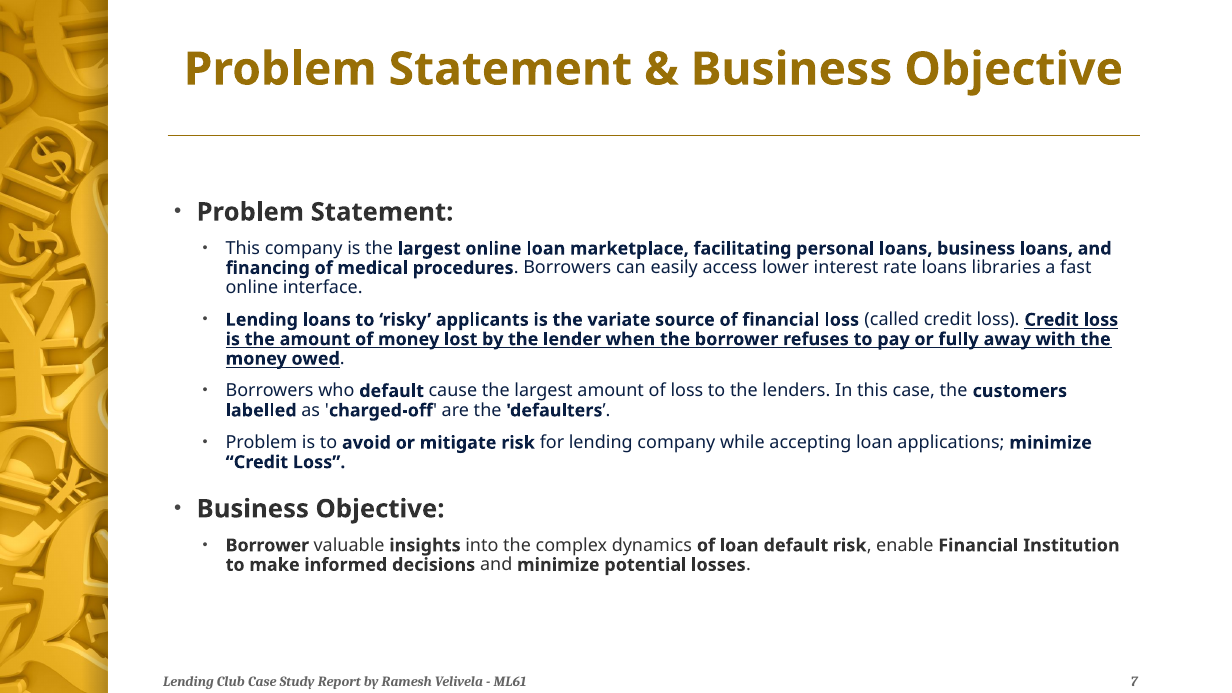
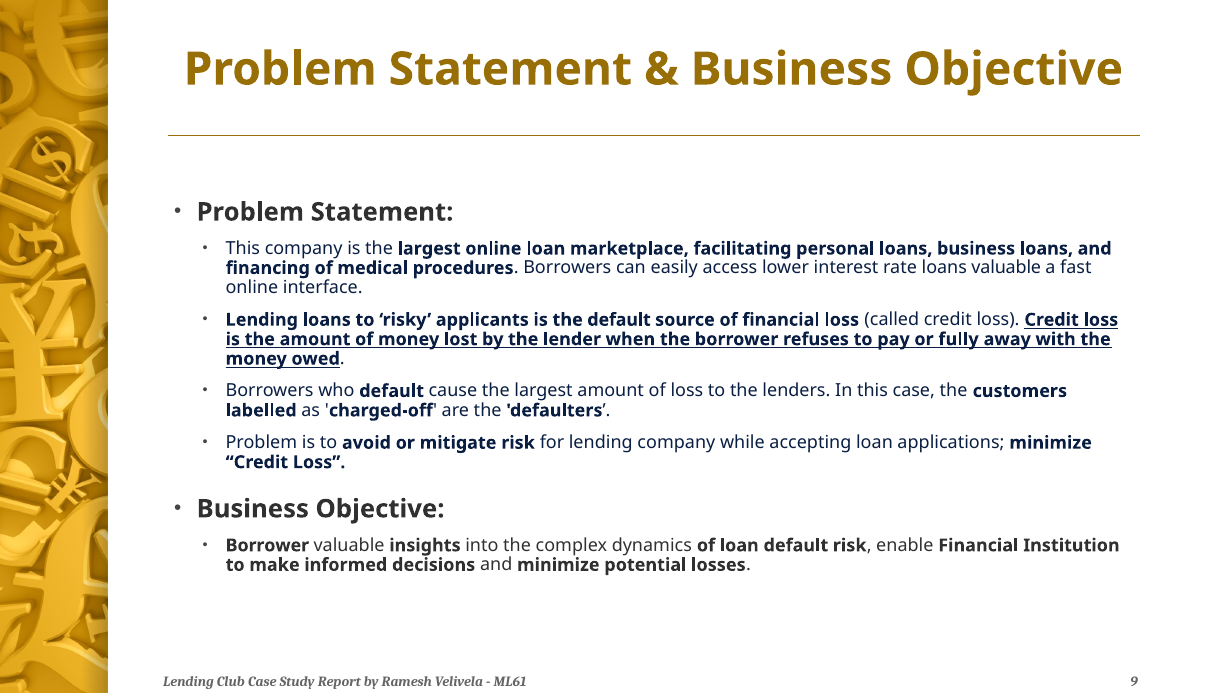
loans libraries: libraries -> valuable (1006, 268)
the variate: variate -> default (619, 320)
7: 7 -> 9 (1134, 682)
